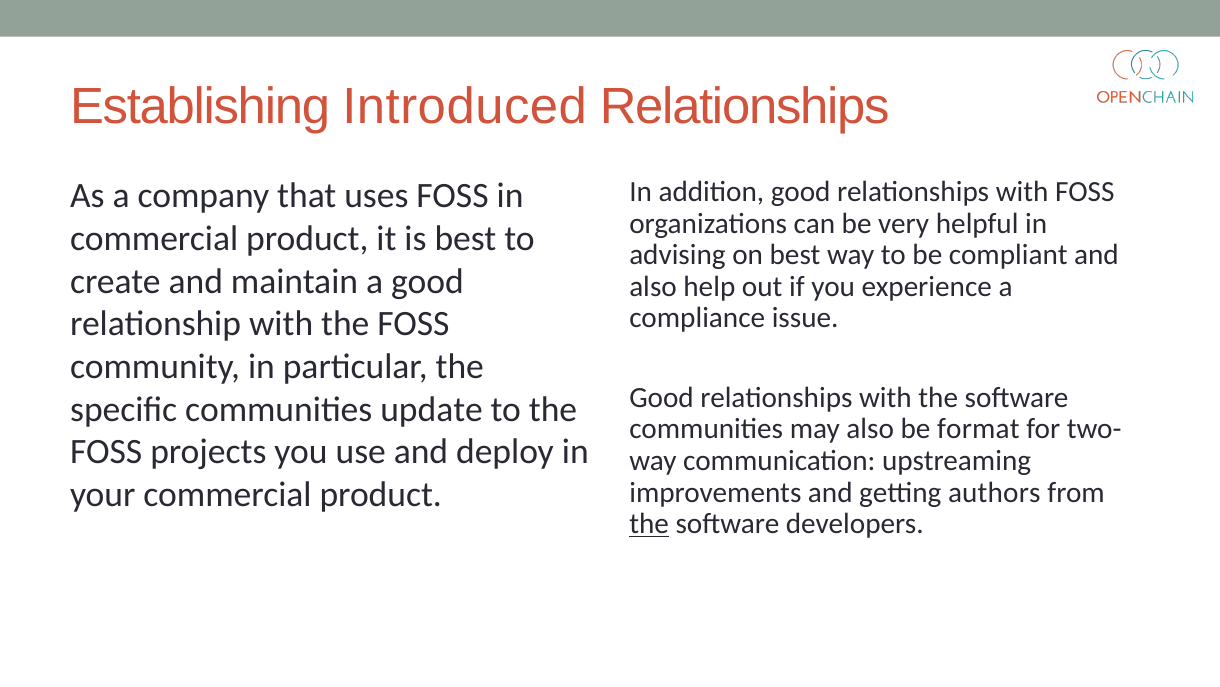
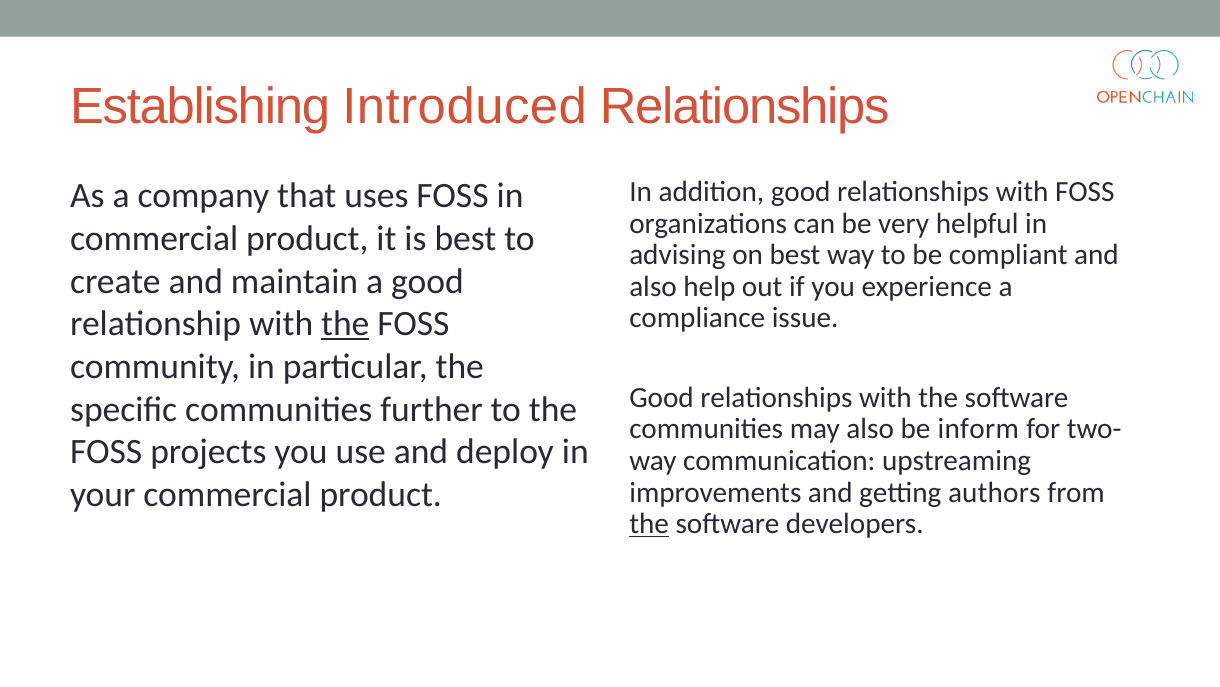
the underline: none -> present (345, 324)
update: update -> further (432, 409)
format: format -> inform (978, 429)
